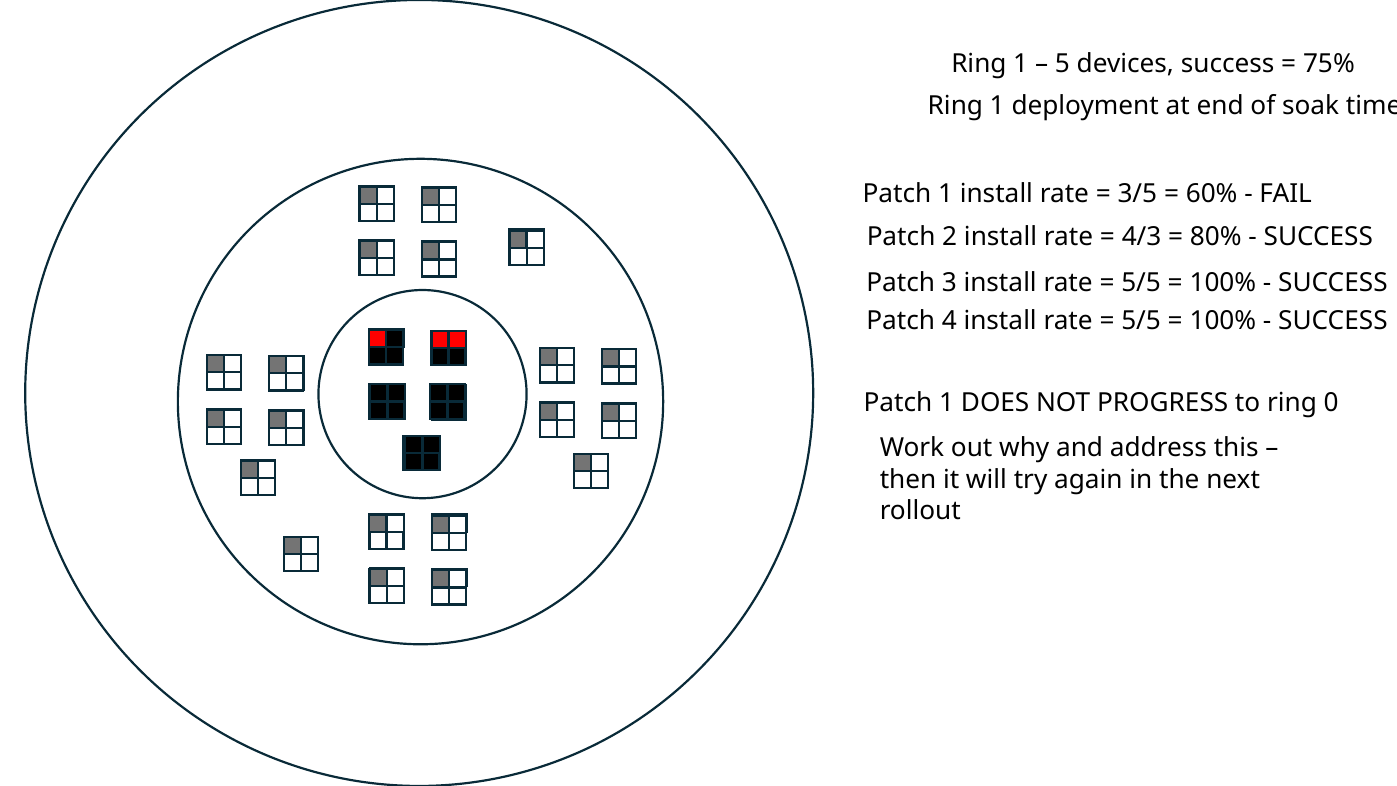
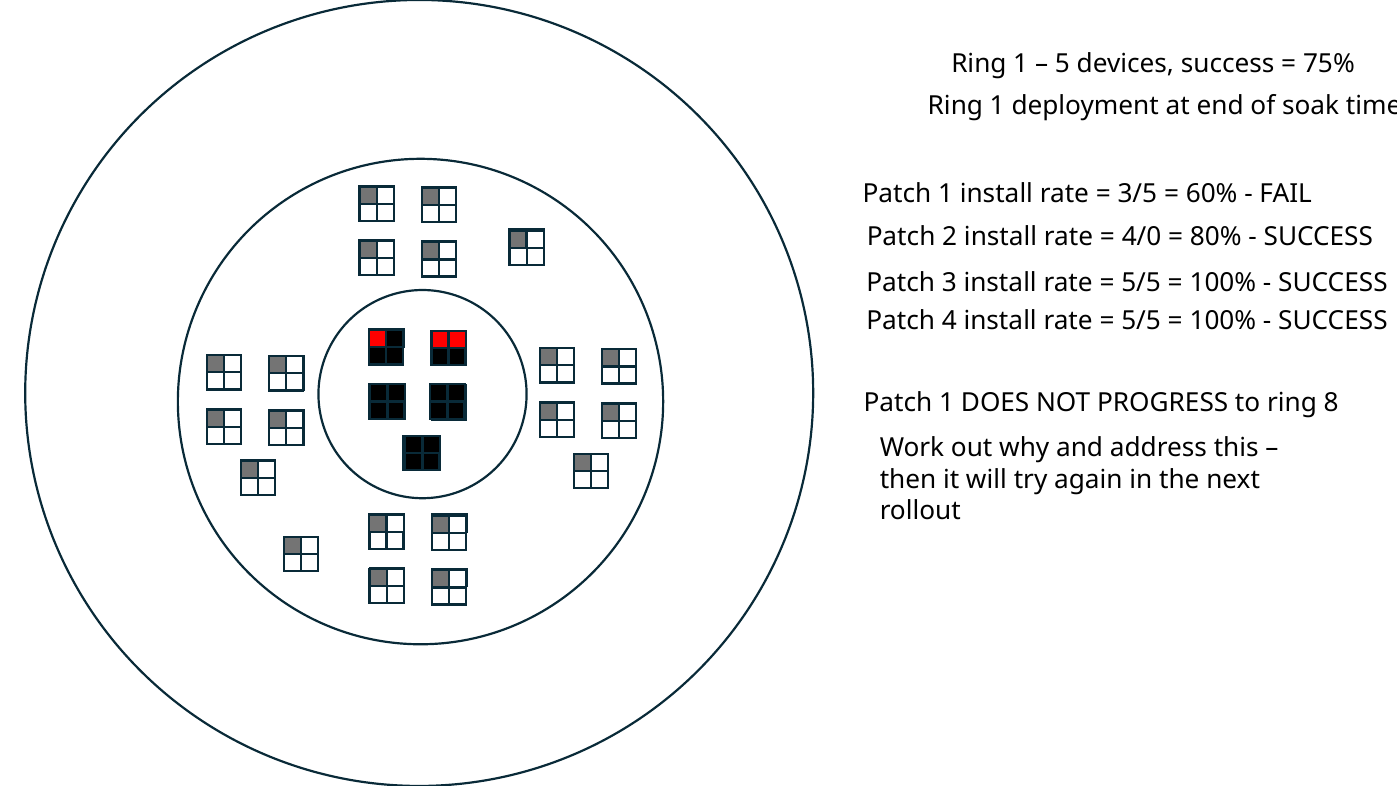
4/3: 4/3 -> 4/0 (1142, 236)
0: 0 -> 8 (1331, 403)
